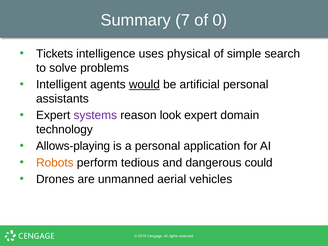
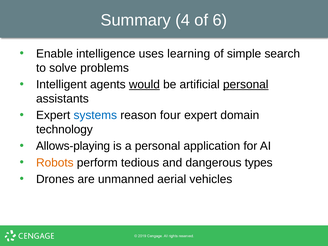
7: 7 -> 4 (183, 20)
0: 0 -> 6 (220, 20)
Tickets: Tickets -> Enable (55, 54)
physical: physical -> learning (189, 54)
personal underline: none -> present (246, 85)
systems colour: purple -> blue (95, 115)
look: look -> four (170, 115)
could: could -> types (259, 163)
